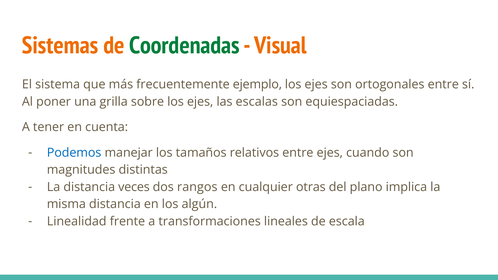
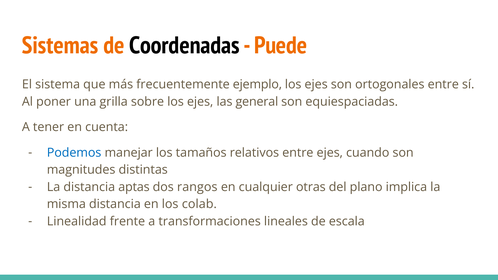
Coordenadas colour: green -> black (184, 45)
Visual: Visual -> Puede (281, 45)
escalas: escalas -> general (257, 102)
veces: veces -> aptas (134, 187)
algún: algún -> colab (199, 204)
